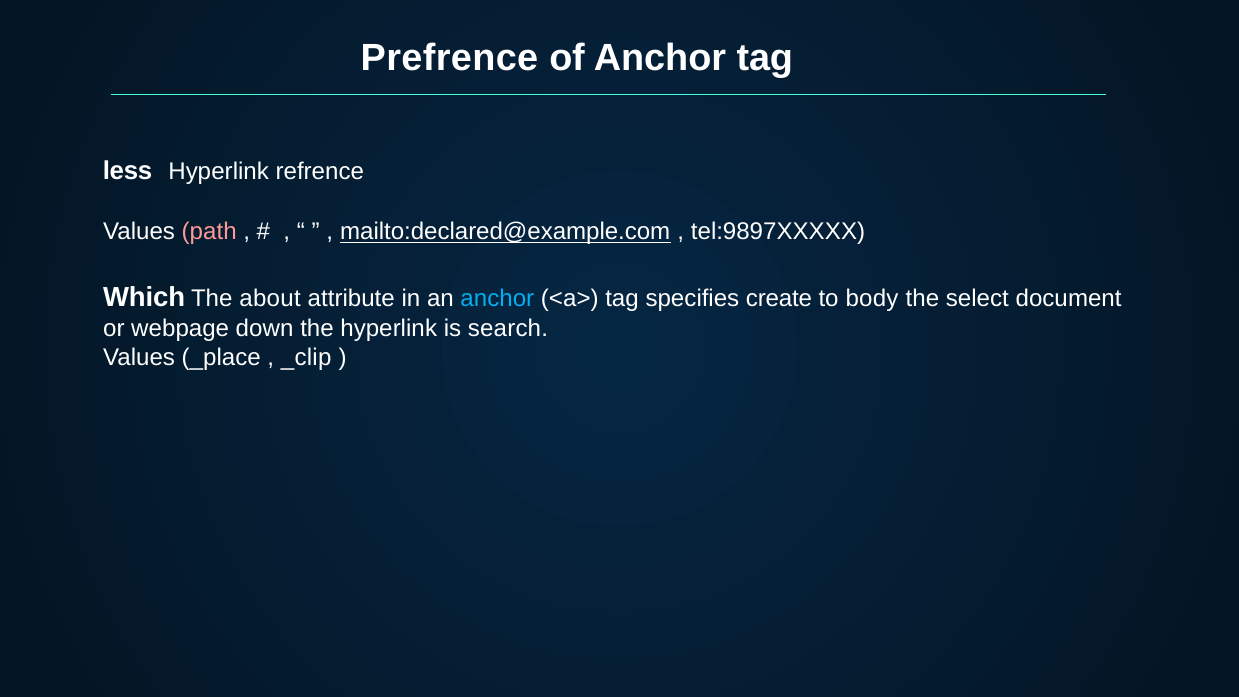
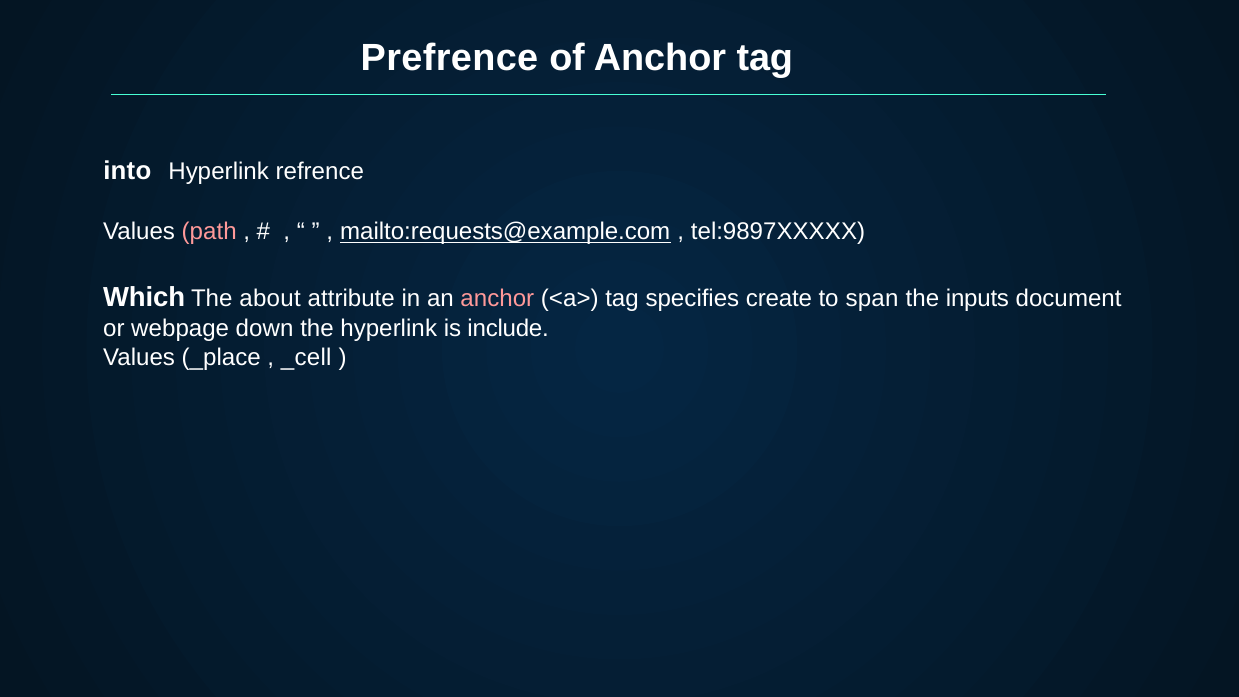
less: less -> into (127, 171)
mailto:declared@example.com: mailto:declared@example.com -> mailto:requests@example.com (505, 232)
anchor colour: light blue -> pink (497, 299)
body: body -> span (872, 299)
select: select -> inputs (977, 299)
search: search -> include (508, 329)
_clip: _clip -> _cell (306, 357)
